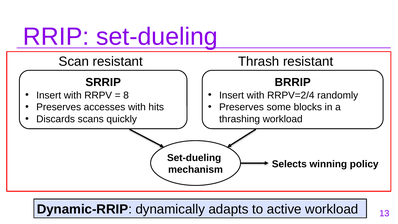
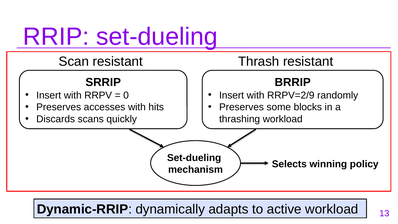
8: 8 -> 0 (126, 95)
RRPV=2/4: RRPV=2/4 -> RRPV=2/9 (291, 95)
